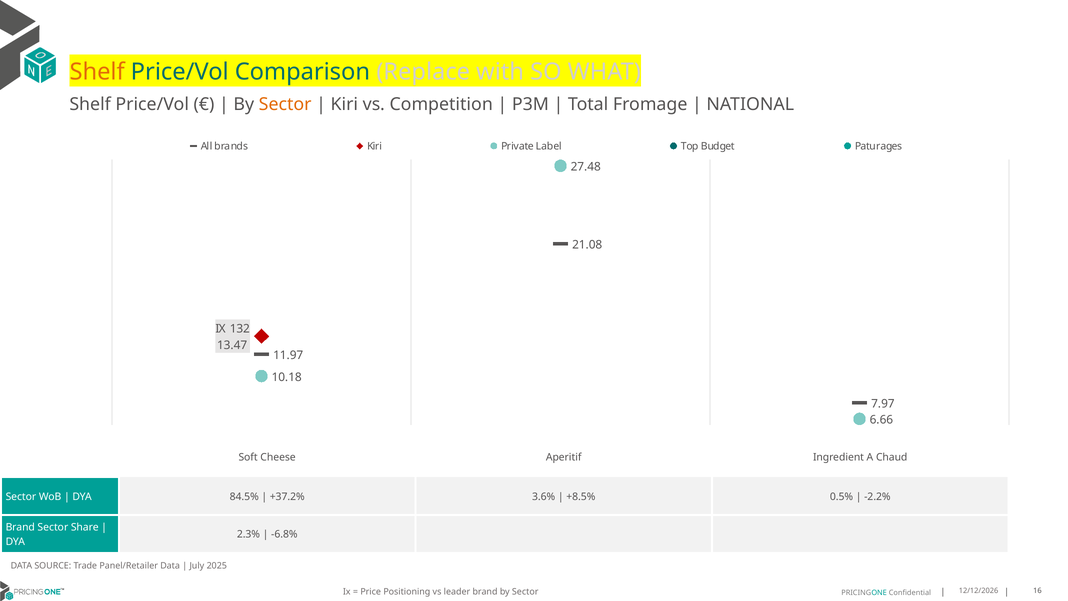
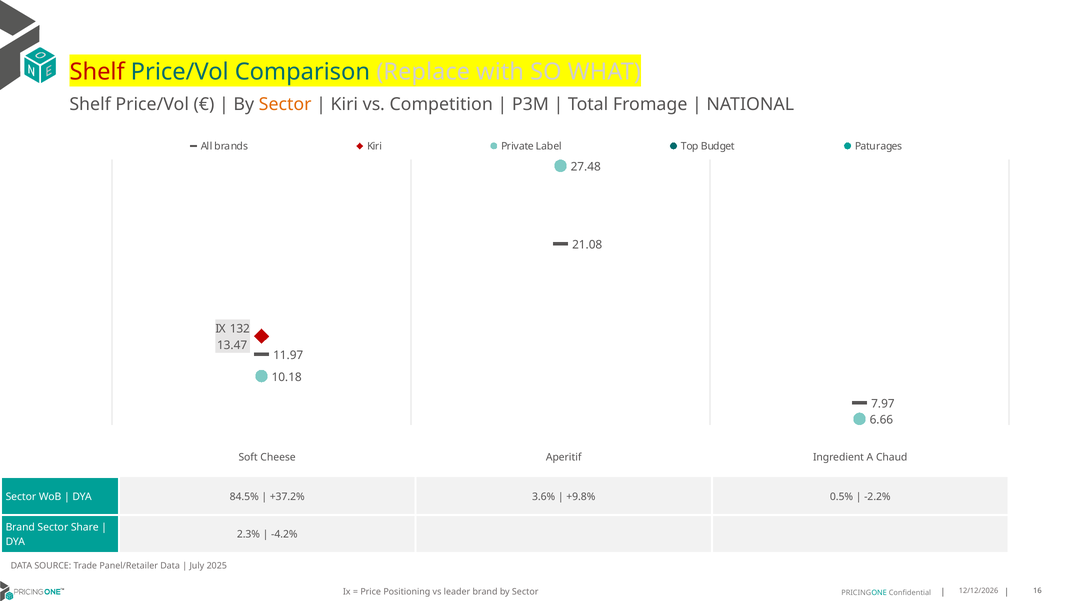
Shelf colour: orange -> red (97, 72)
+8.5%: +8.5% -> +9.8% (581, 497)
-6.8%: -6.8% -> -4.2% (284, 534)
